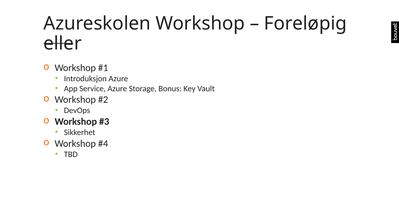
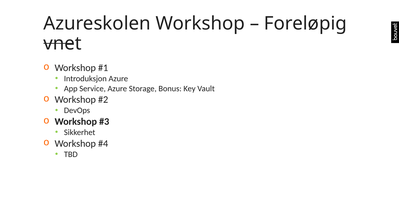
eller: eller -> vnet (63, 44)
